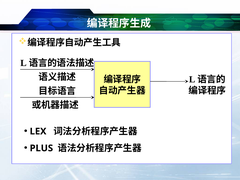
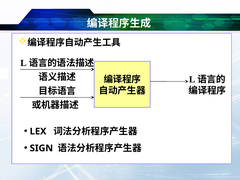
PLUS: PLUS -> SIGN (41, 148)
